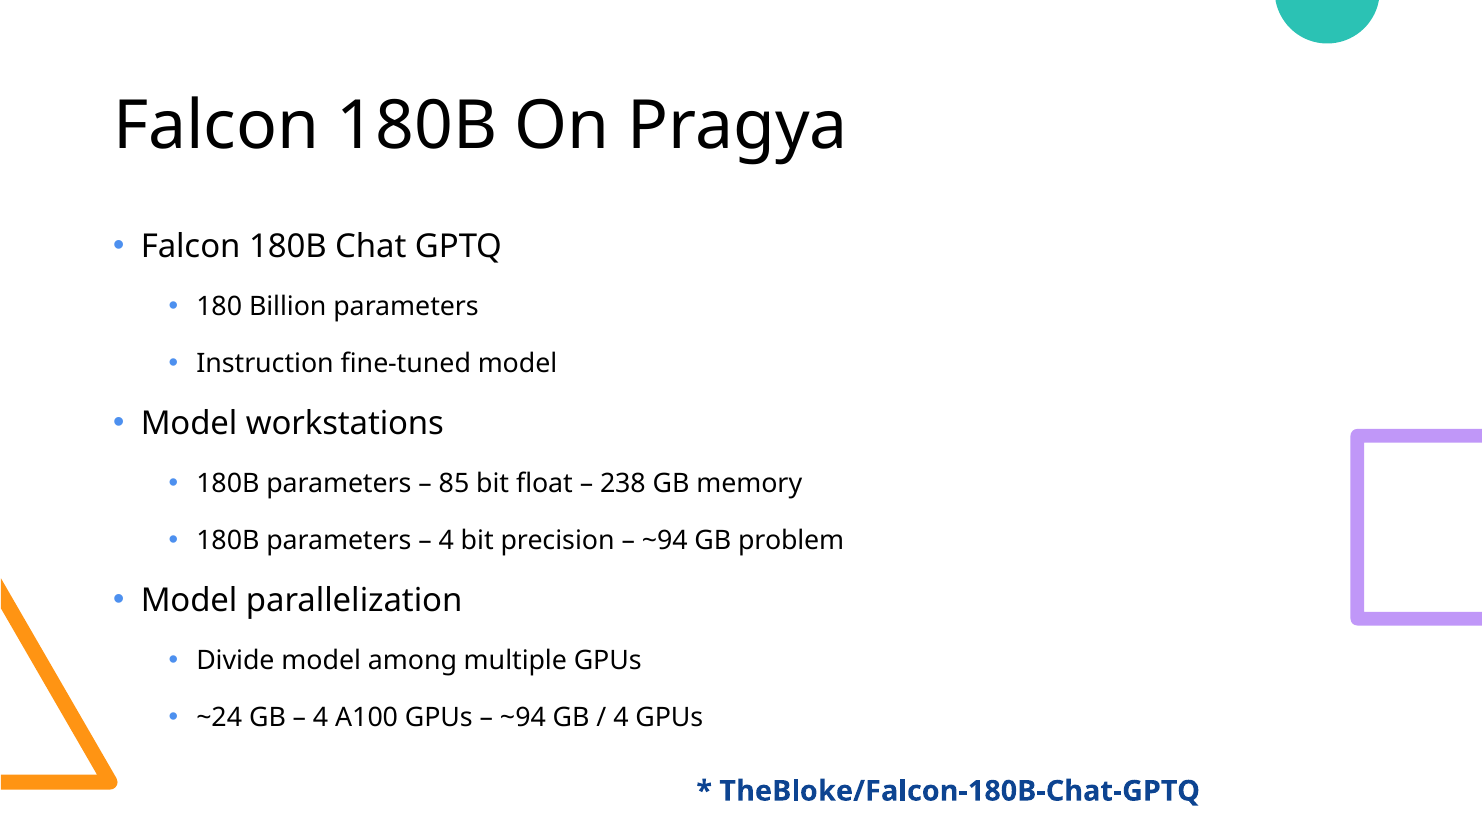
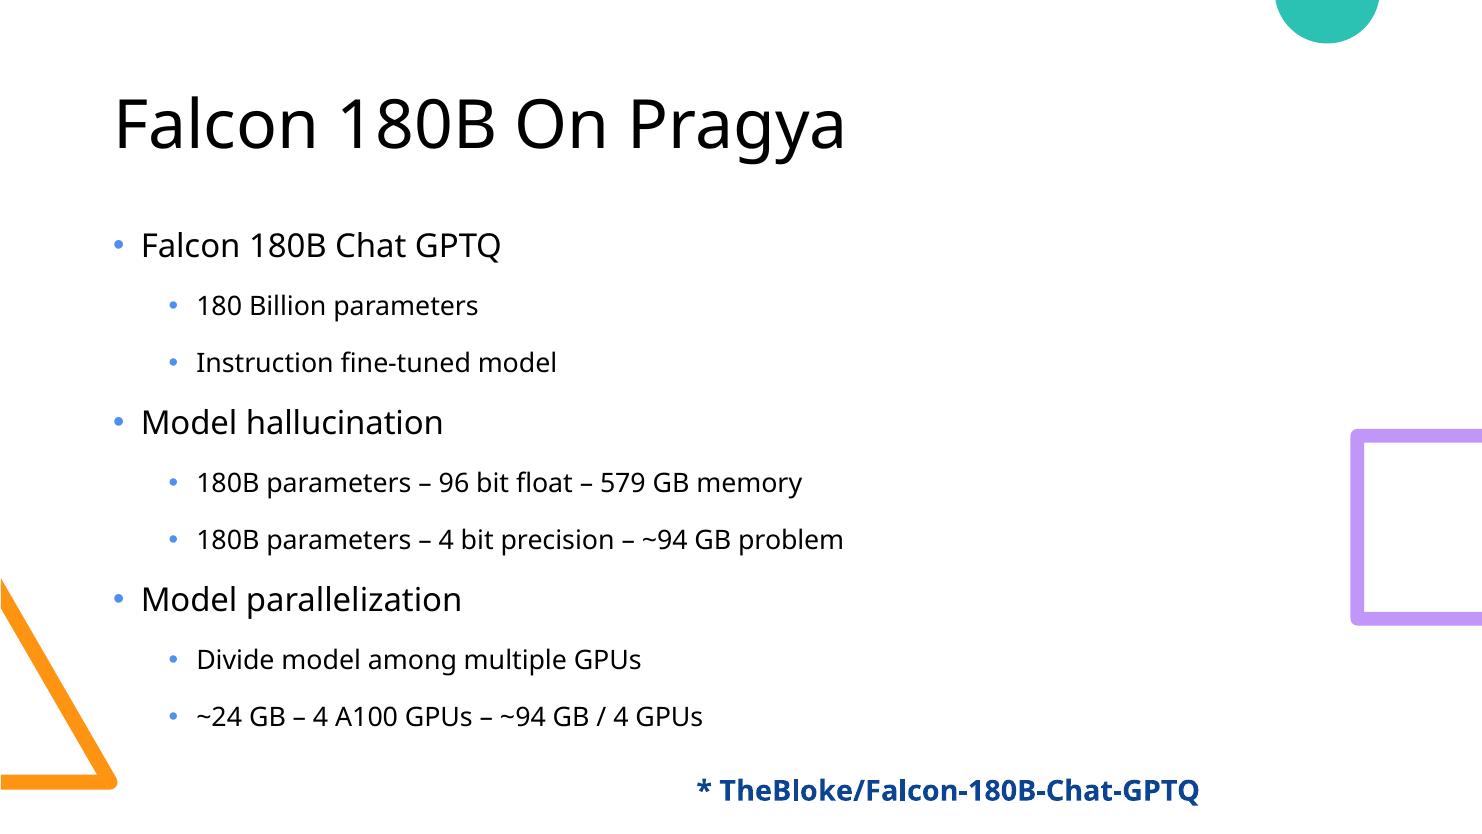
workstations: workstations -> hallucination (345, 423)
85: 85 -> 96 (454, 484)
238: 238 -> 579 (623, 484)
